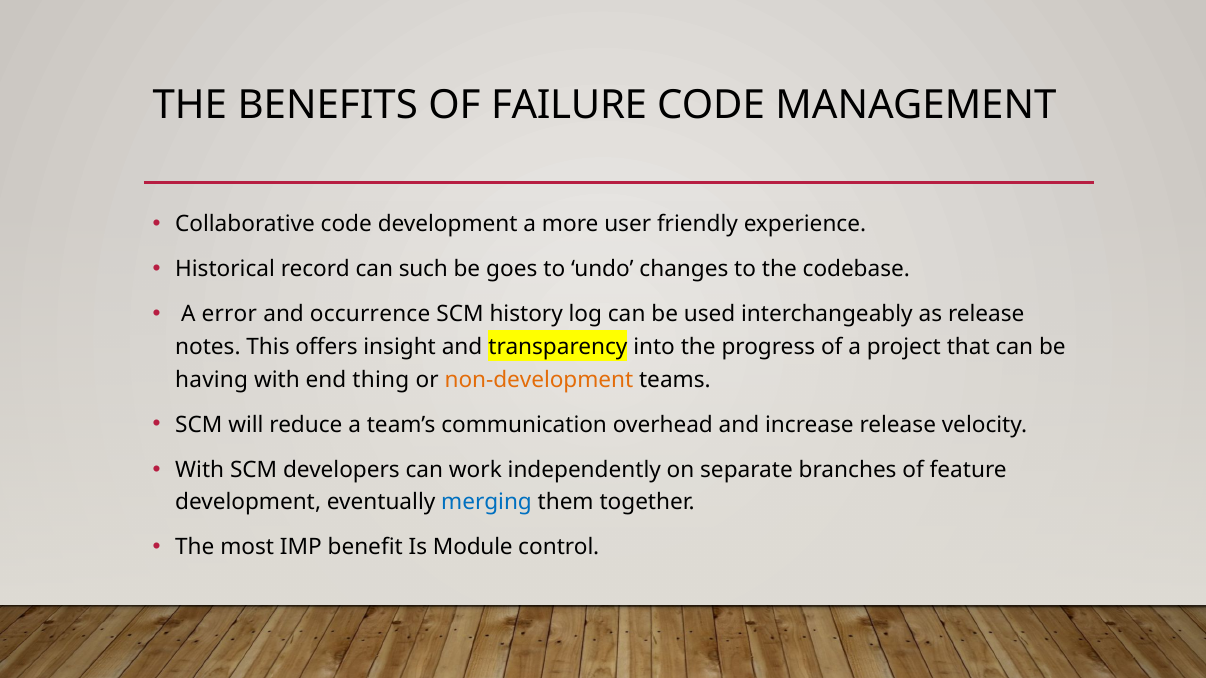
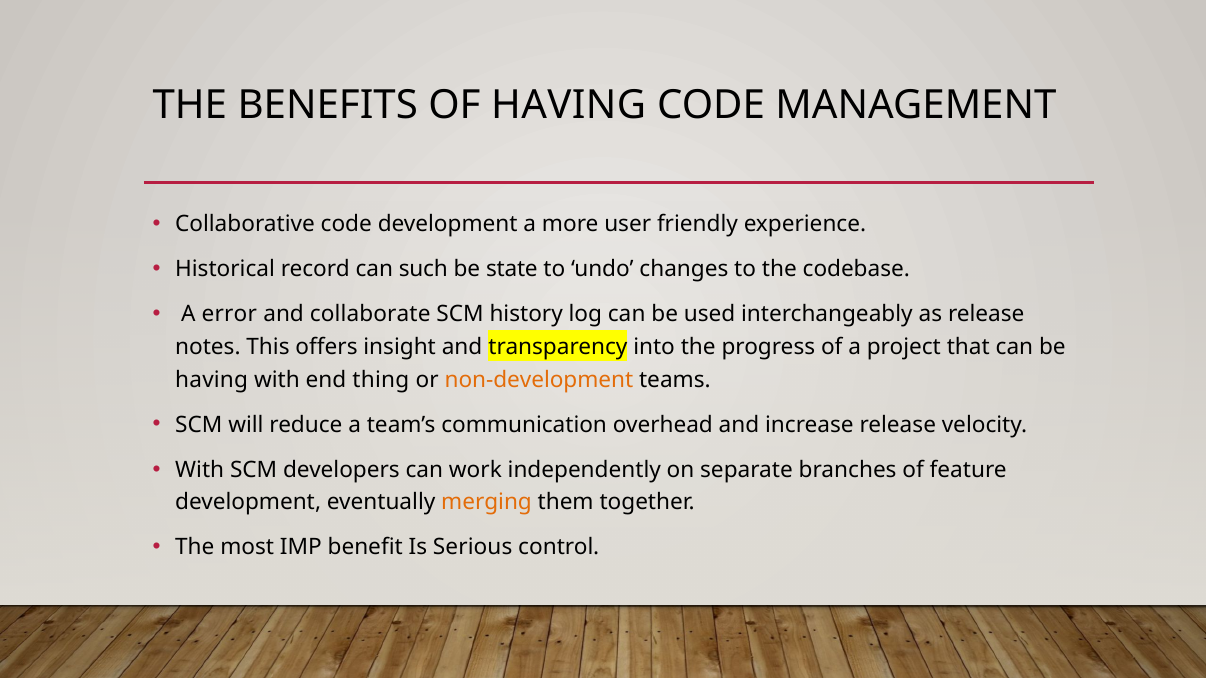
OF FAILURE: FAILURE -> HAVING (569, 106)
goes: goes -> state (512, 270)
occurrence: occurrence -> collaborate (370, 315)
merging colour: blue -> orange (487, 503)
Module: Module -> Serious (473, 548)
